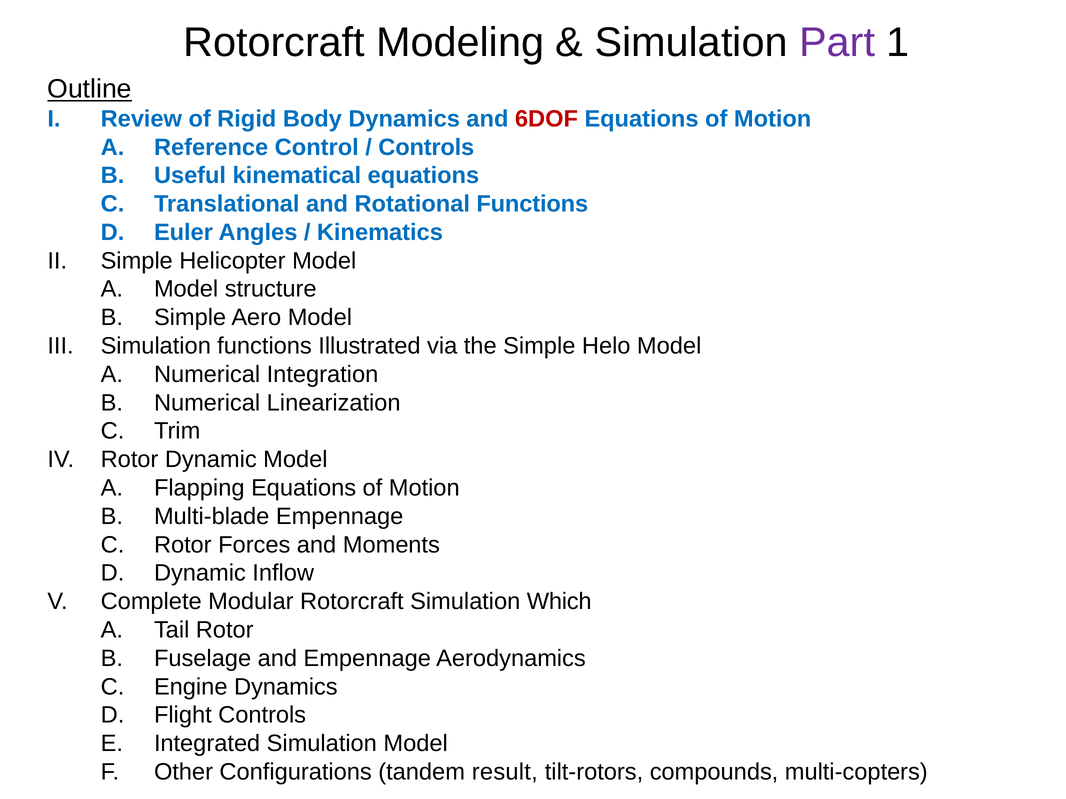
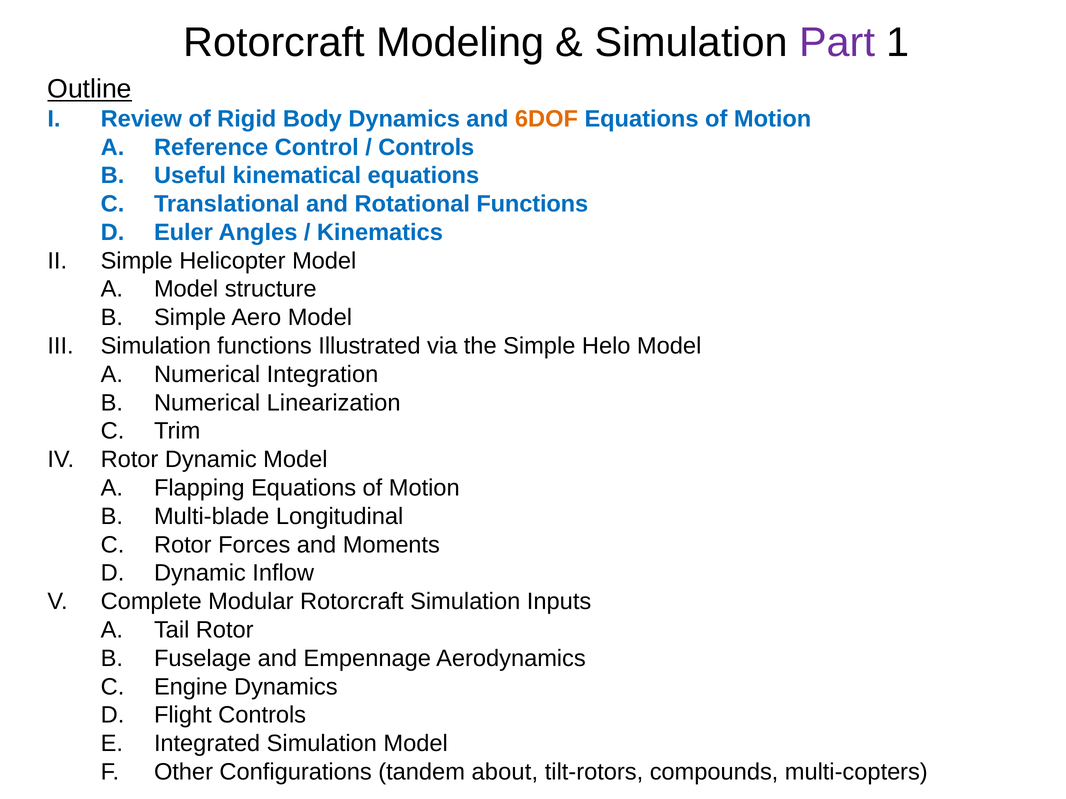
6DOF colour: red -> orange (546, 119)
Multi-blade Empennage: Empennage -> Longitudinal (340, 517)
Which: Which -> Inputs (559, 602)
result: result -> about (505, 772)
